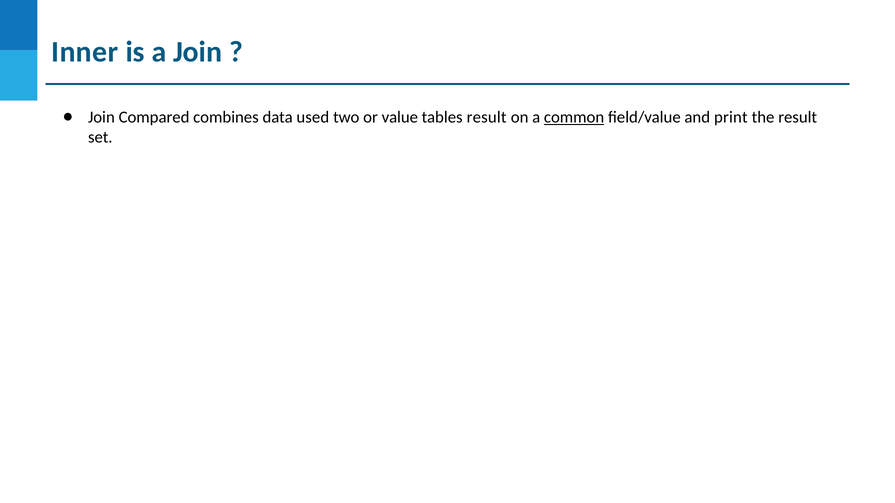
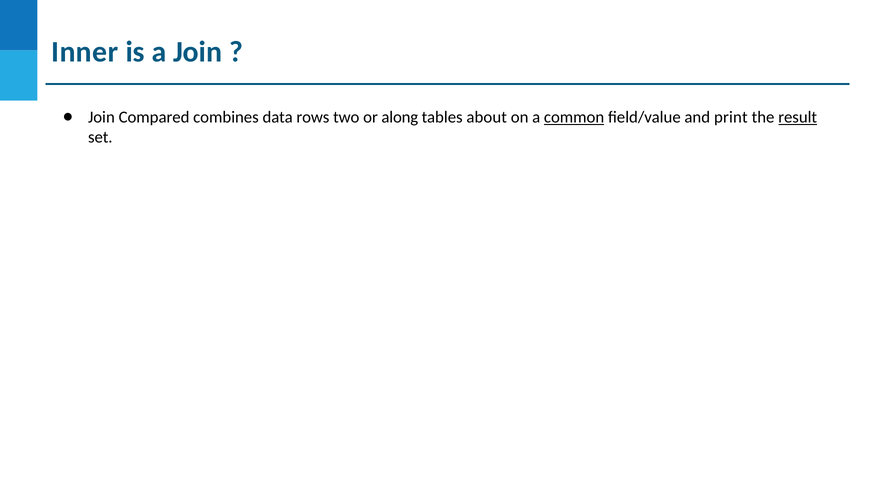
used: used -> rows (313, 117)
value: value -> along (400, 117)
tables result: result -> about (487, 117)
result underline: none -> present (798, 117)
